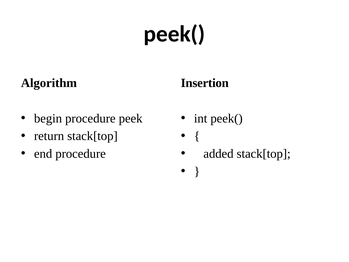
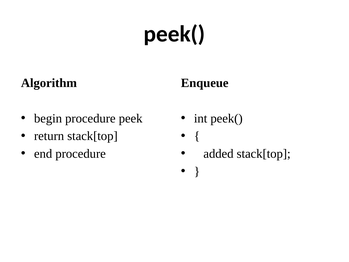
Insertion: Insertion -> Enqueue (205, 83)
